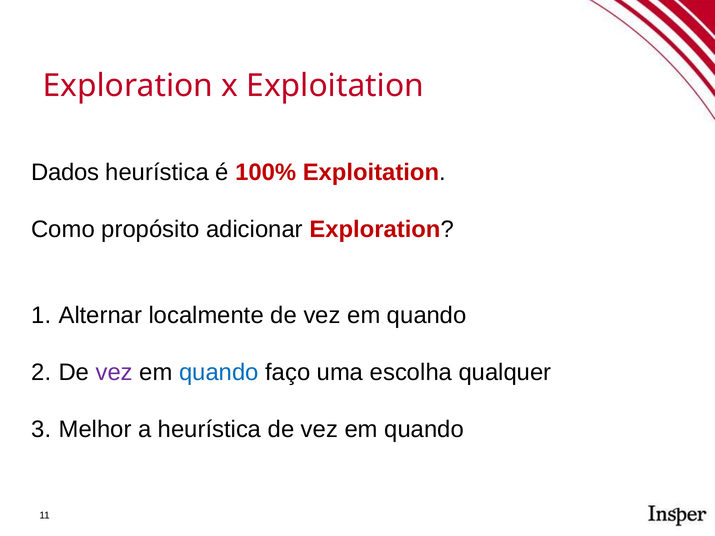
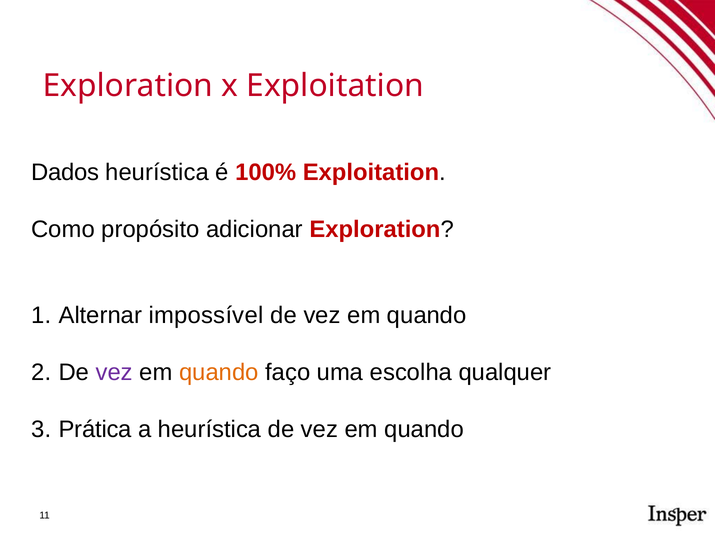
localmente: localmente -> impossível (206, 315)
quando colour: blue -> orange (219, 373)
Melhor: Melhor -> Prática (95, 430)
